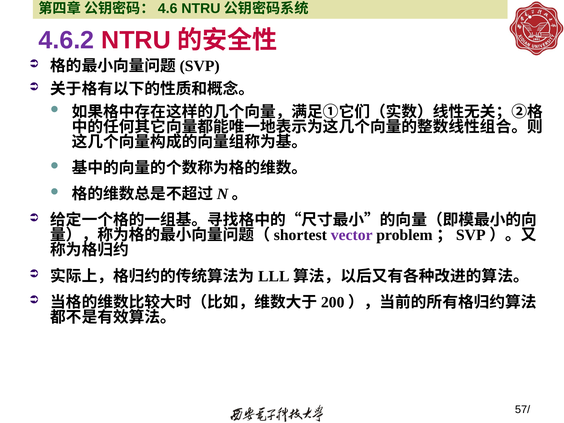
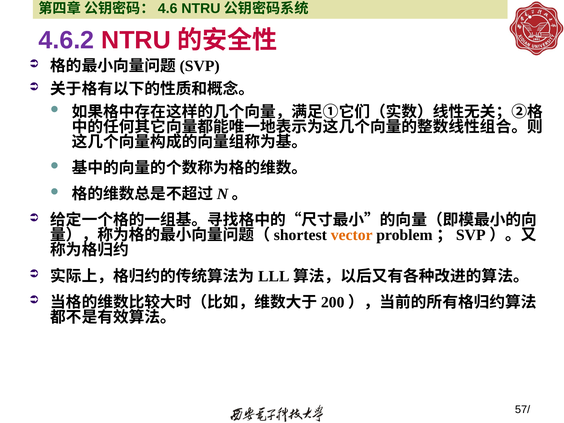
vector colour: purple -> orange (352, 235)
